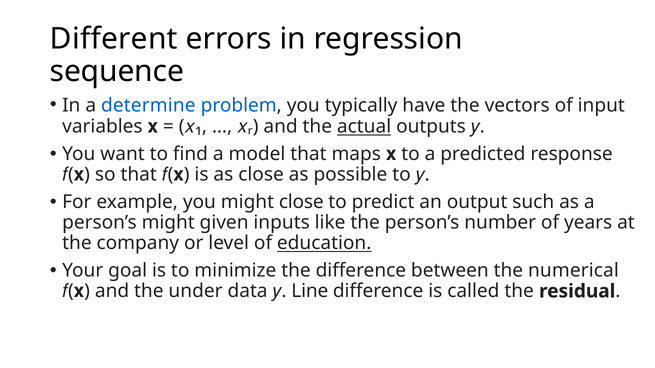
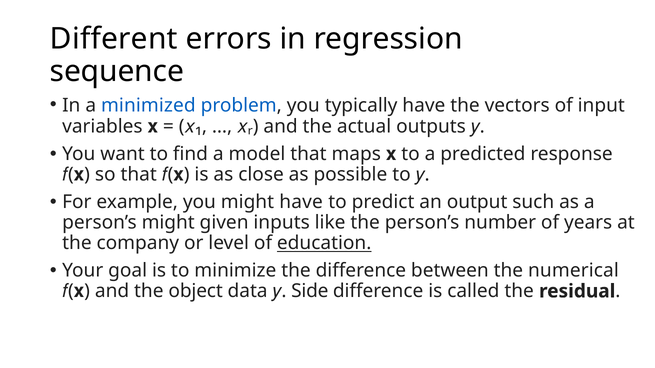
determine: determine -> minimized (148, 106)
actual underline: present -> none (364, 127)
might close: close -> have (301, 202)
under: under -> object (196, 291)
Line: Line -> Side (310, 291)
